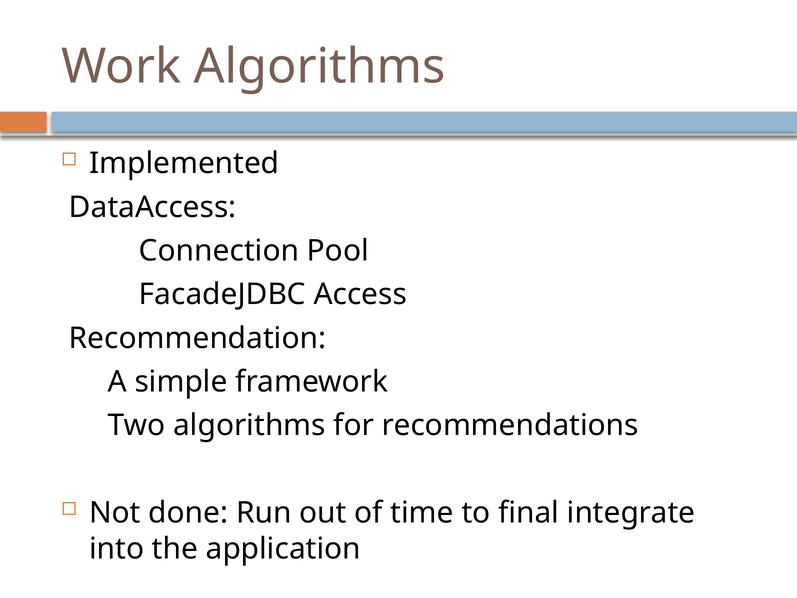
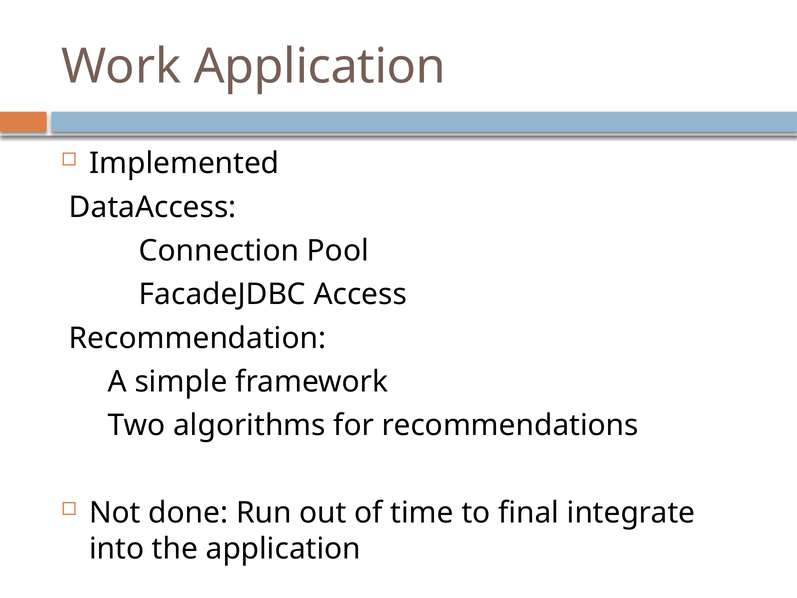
Work Algorithms: Algorithms -> Application (320, 66)
